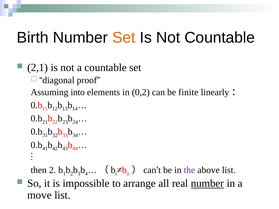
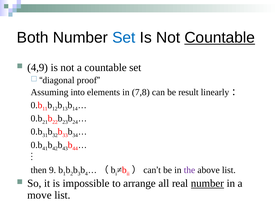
Birth: Birth -> Both (33, 38)
Set colour: orange -> blue (124, 38)
Countable underline: none -> present (220, 38)
2,1: 2,1 -> 4,9 (38, 68)
0,2: 0,2 -> 7,8 (141, 92)
finite: finite -> result (188, 92)
then 2: 2 -> 9 (52, 170)
